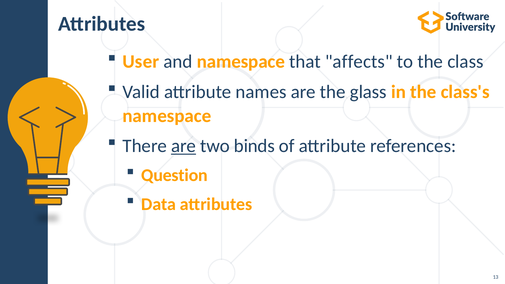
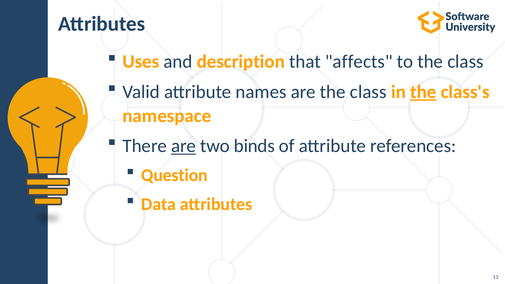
User: User -> Uses (141, 62)
and namespace: namespace -> description (241, 62)
are the glass: glass -> class (368, 92)
the underline: none -> present (423, 92)
